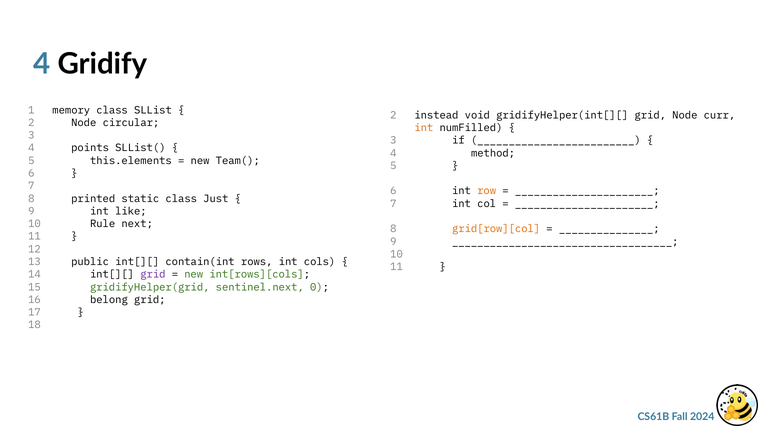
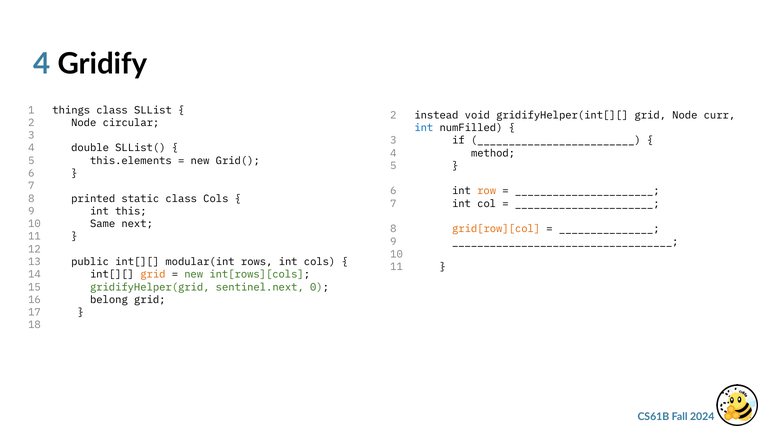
memory: memory -> things (71, 110)
int colour: orange -> blue (424, 128)
points: points -> double (90, 148)
Team(: Team( -> Grid( (238, 161)
class Just: Just -> Cols (216, 199)
like: like -> this (131, 211)
Rule: Rule -> Same (103, 224)
contain(int: contain(int -> modular(int (200, 262)
grid colour: purple -> orange (153, 275)
